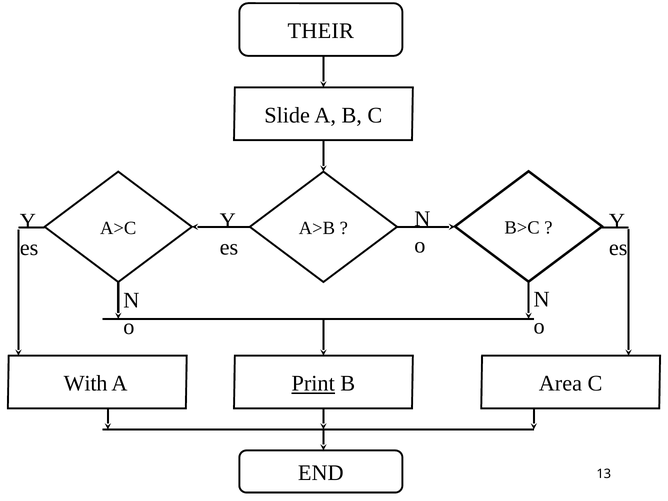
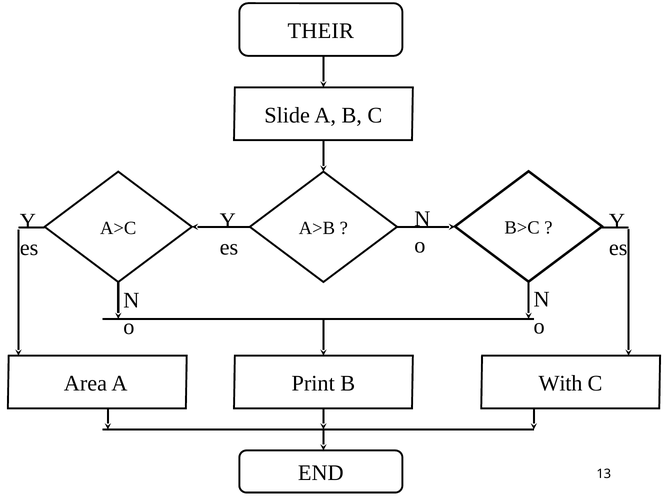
With: With -> Area (85, 384)
Print underline: present -> none (313, 384)
Area: Area -> With (561, 384)
